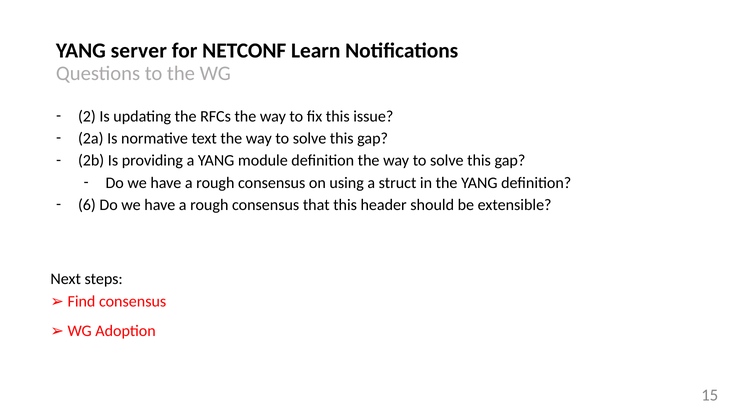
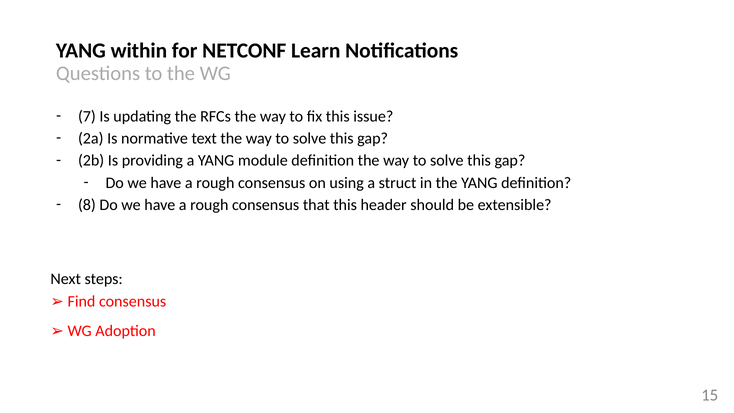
server: server -> within (139, 51)
2: 2 -> 7 (87, 116)
6: 6 -> 8 (87, 205)
